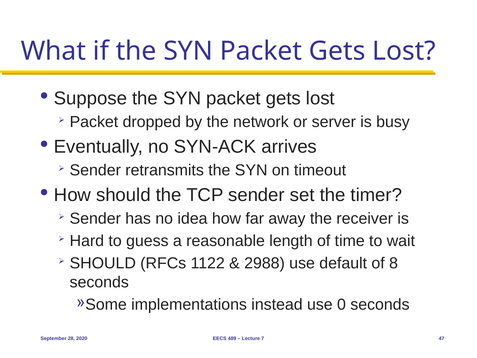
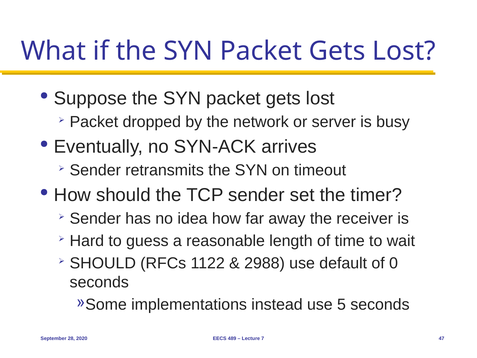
8: 8 -> 0 (394, 263)
0: 0 -> 5 (341, 304)
